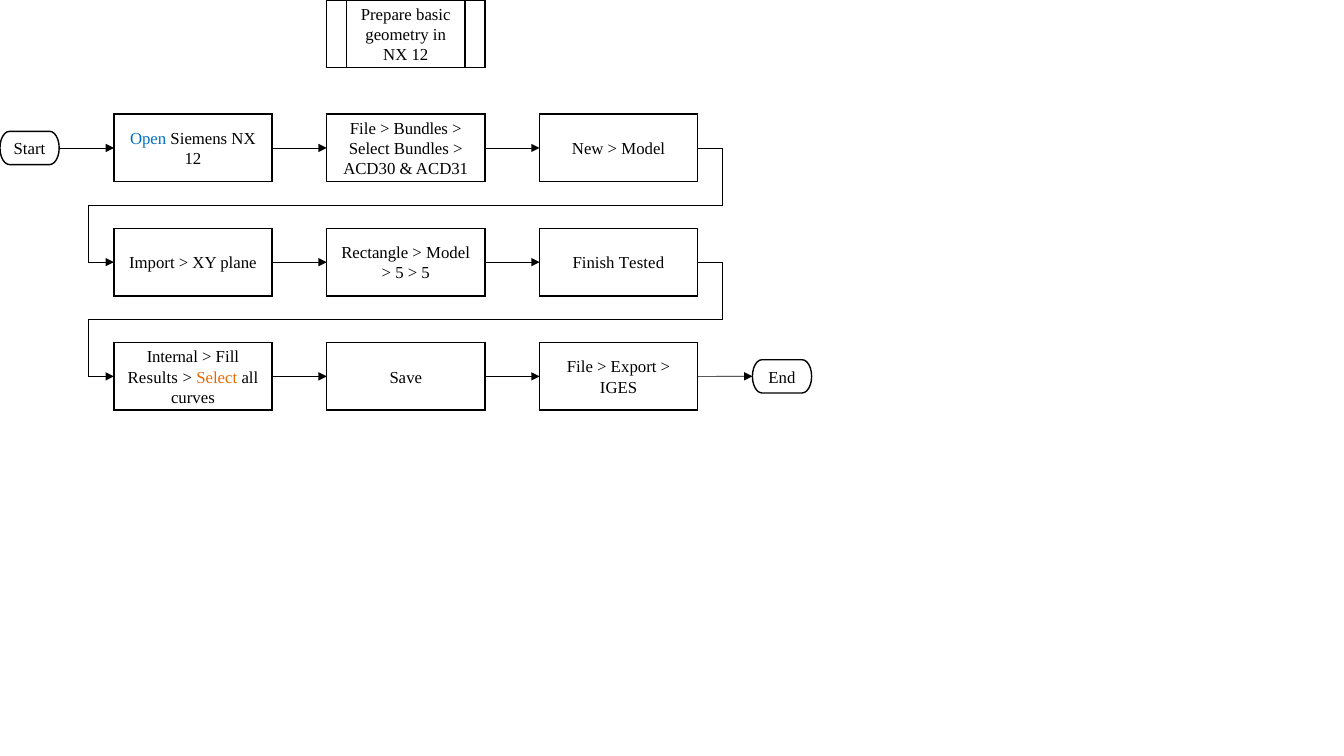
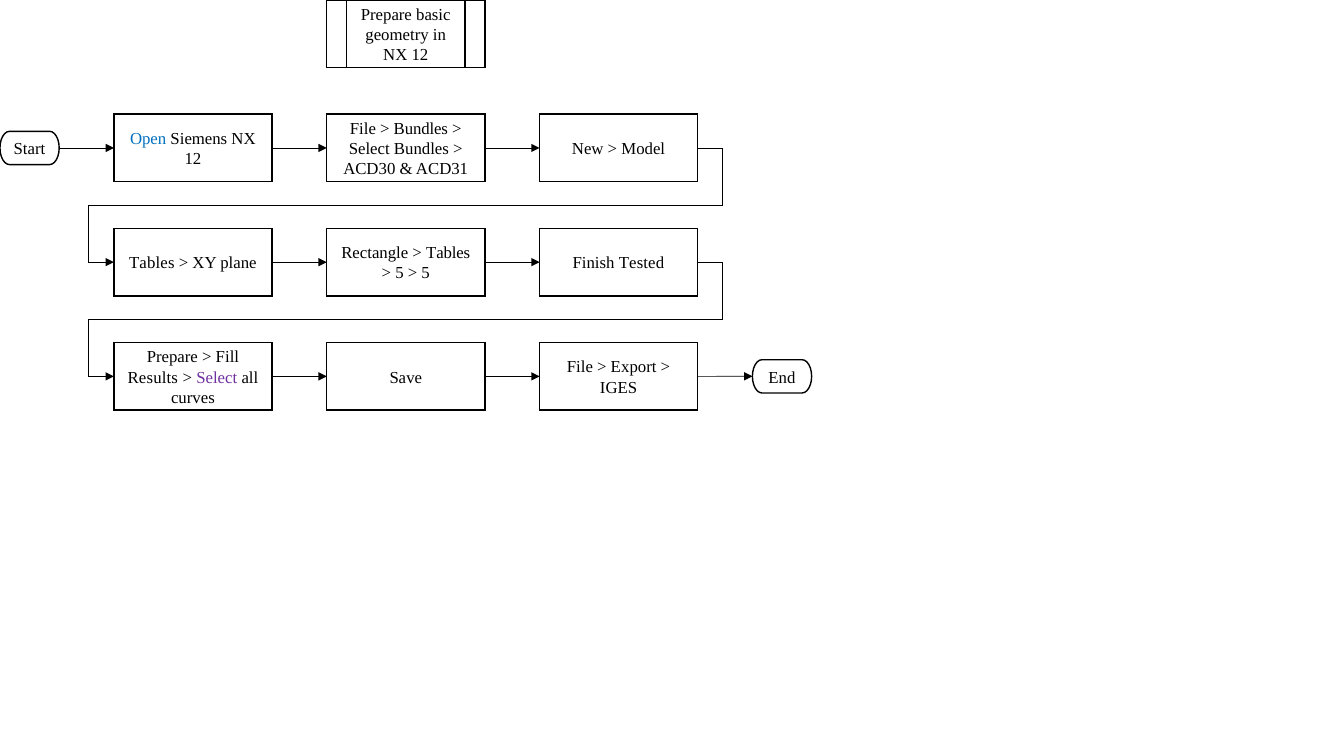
Model: Model -> Tables (448, 253)
Import: Import -> Tables (152, 263)
Internal: Internal -> Prepare (172, 357)
Select colour: orange -> purple (217, 378)
